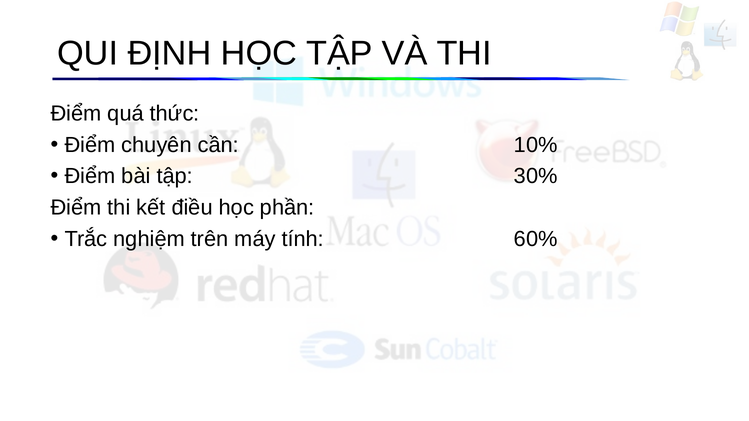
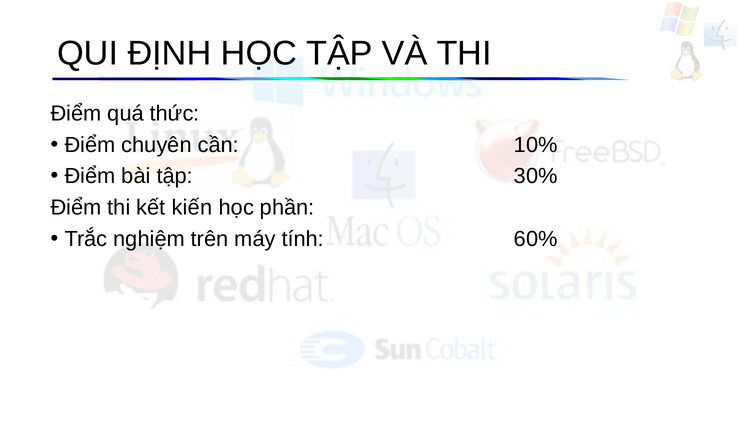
điều: điều -> kiến (192, 208)
